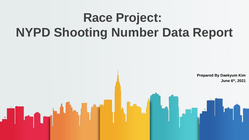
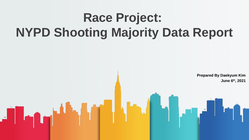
Number: Number -> Majority (135, 33)
